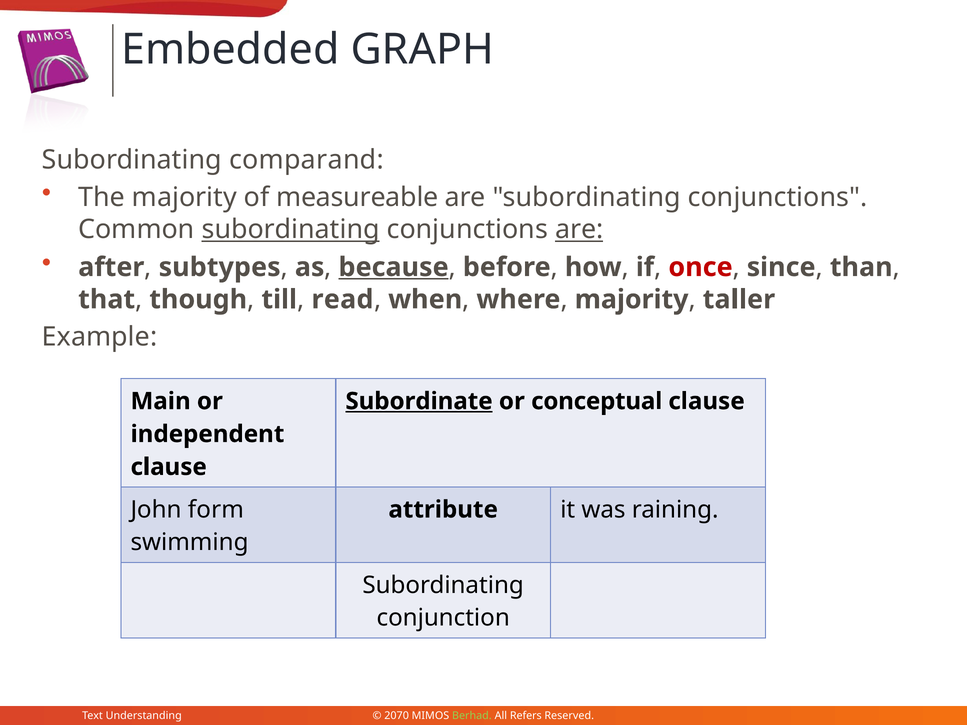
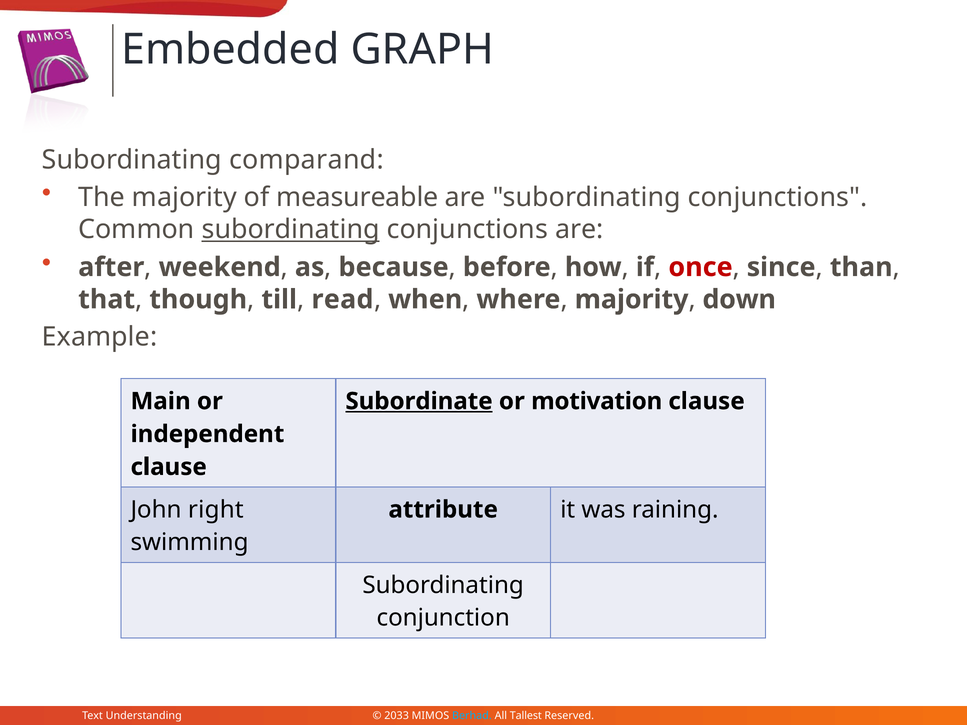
are underline: present -> none (579, 230)
subtypes: subtypes -> weekend (220, 267)
because underline: present -> none (394, 267)
taller: taller -> down (739, 300)
conceptual: conceptual -> motivation (597, 401)
form: form -> right (216, 510)
2070: 2070 -> 2033 (397, 716)
Berhad colour: light green -> light blue (472, 716)
Refers: Refers -> Tallest (526, 716)
